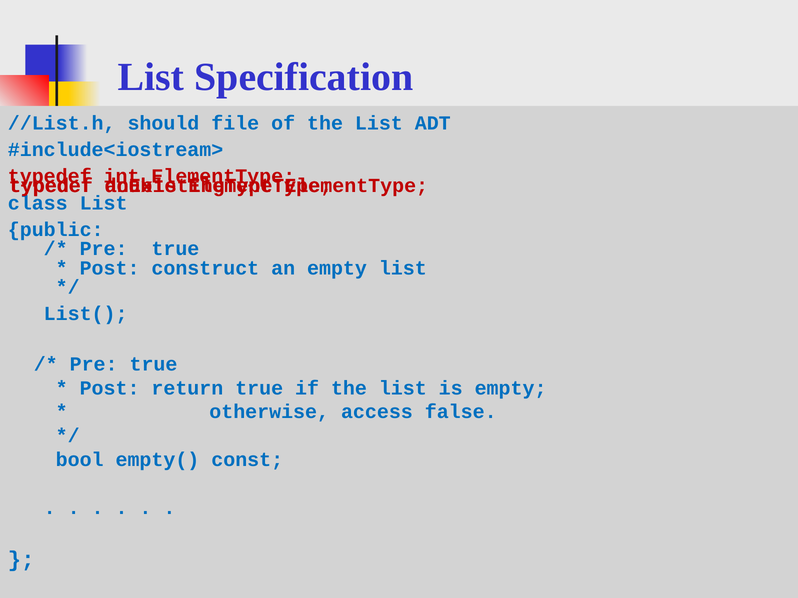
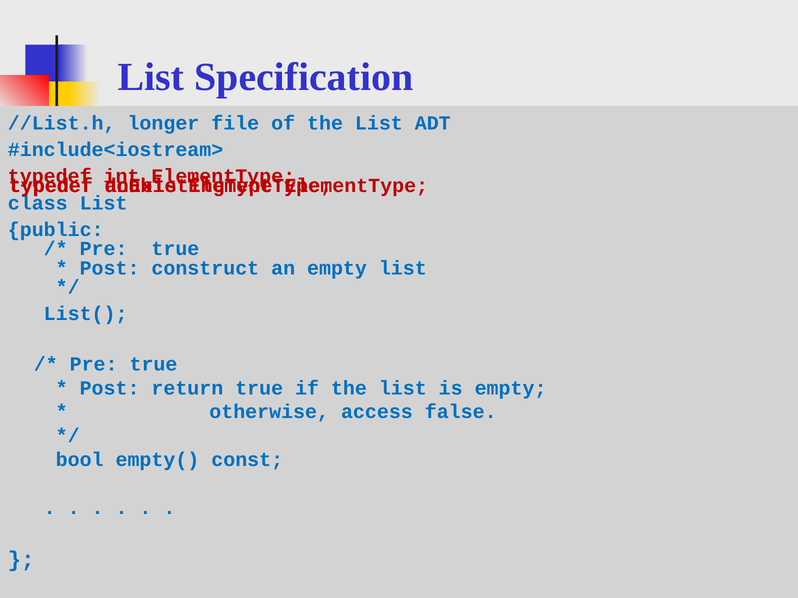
should: should -> longer (163, 123)
